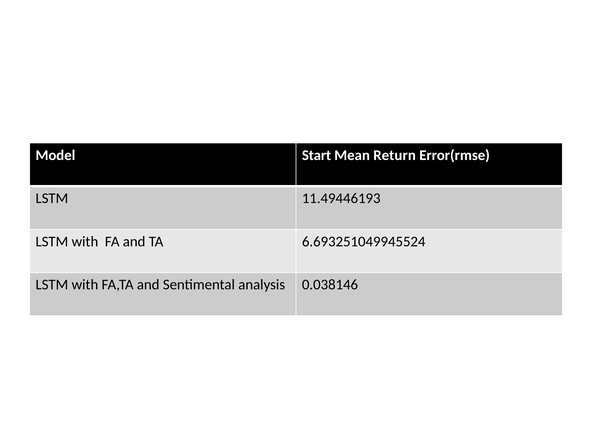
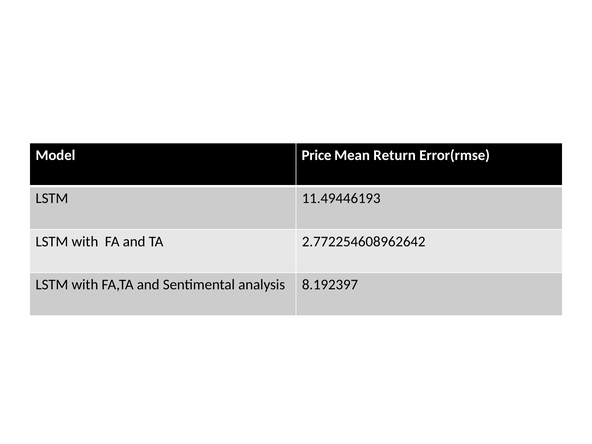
Start: Start -> Price (317, 155)
6.693251049945524: 6.693251049945524 -> 2.772254608962642 (364, 242)
0.038146: 0.038146 -> 8.192397 (330, 285)
